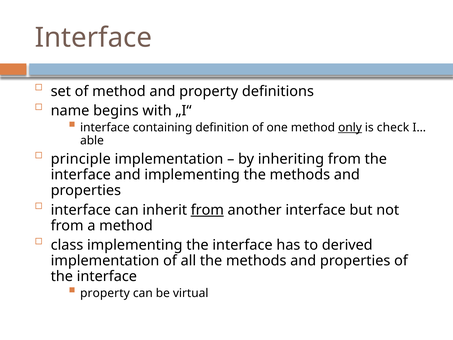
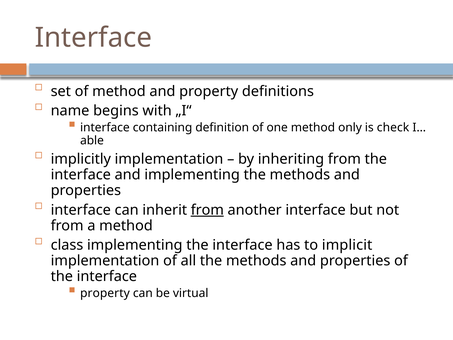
only underline: present -> none (350, 128)
principle: principle -> implicitly (81, 159)
derived: derived -> implicit (347, 245)
